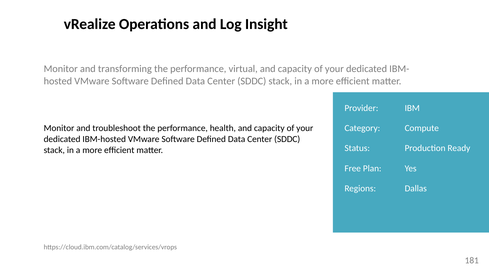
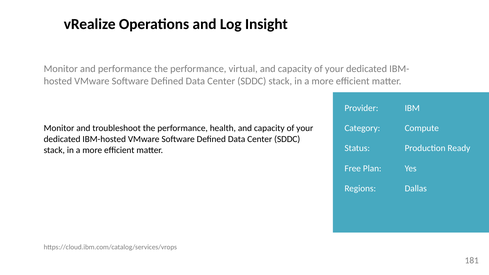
and transforming: transforming -> performance (125, 69)
